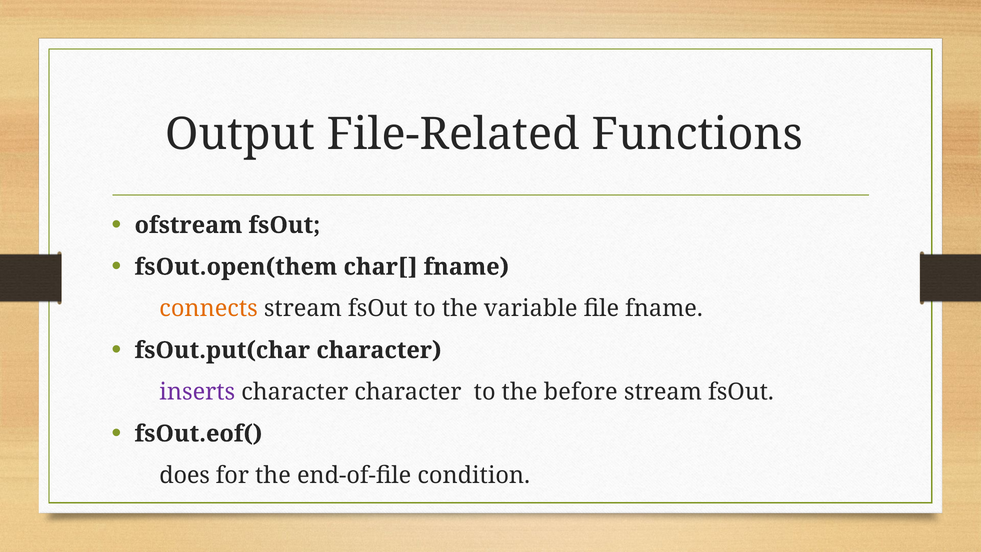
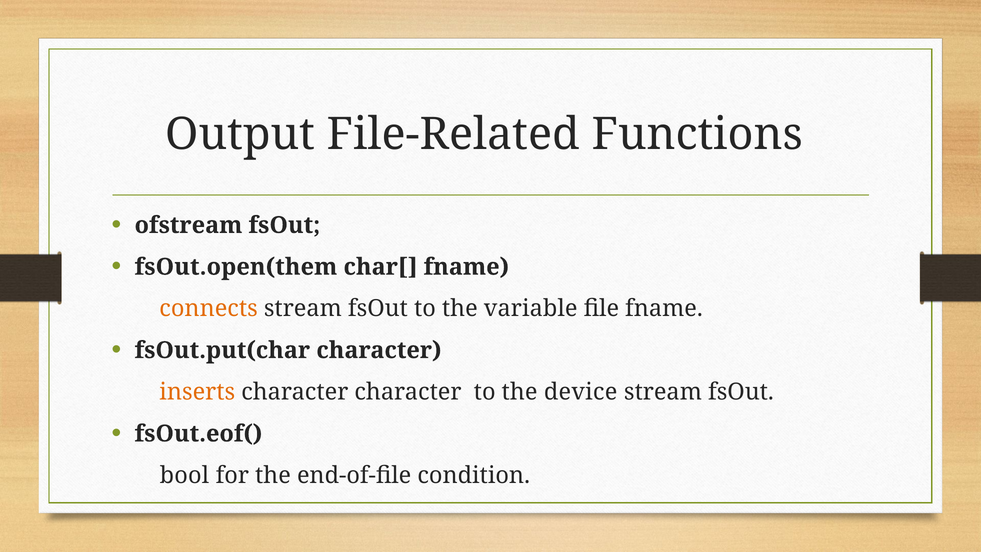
inserts colour: purple -> orange (197, 392)
before: before -> device (581, 392)
does: does -> bool (184, 475)
